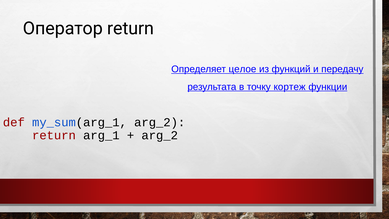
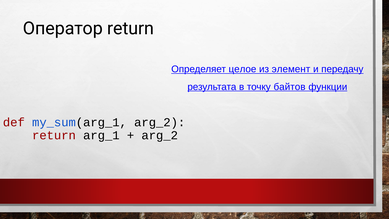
функций: функций -> элемент (291, 69)
кортеж: кортеж -> байтов (290, 87)
